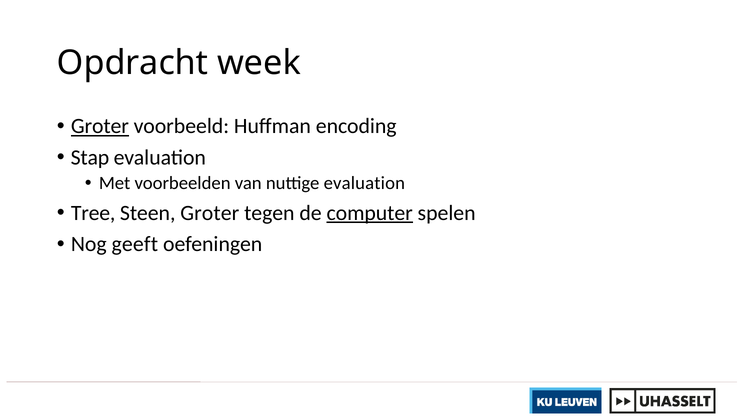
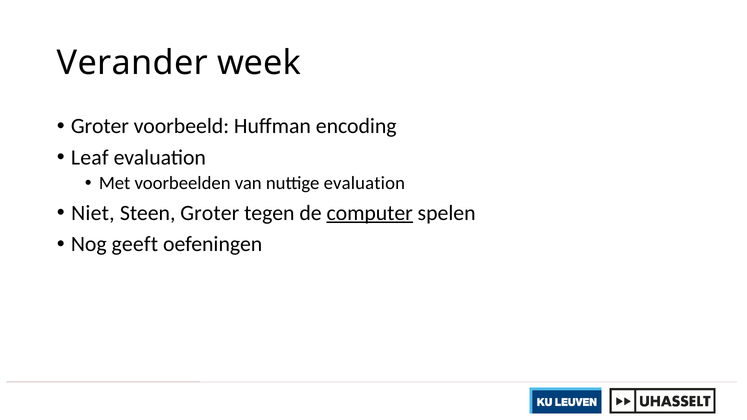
Opdracht: Opdracht -> Verander (132, 63)
Groter underline: present -> none (100, 126)
Stap: Stap -> Leaf (90, 158)
Tree: Tree -> Niet (93, 213)
